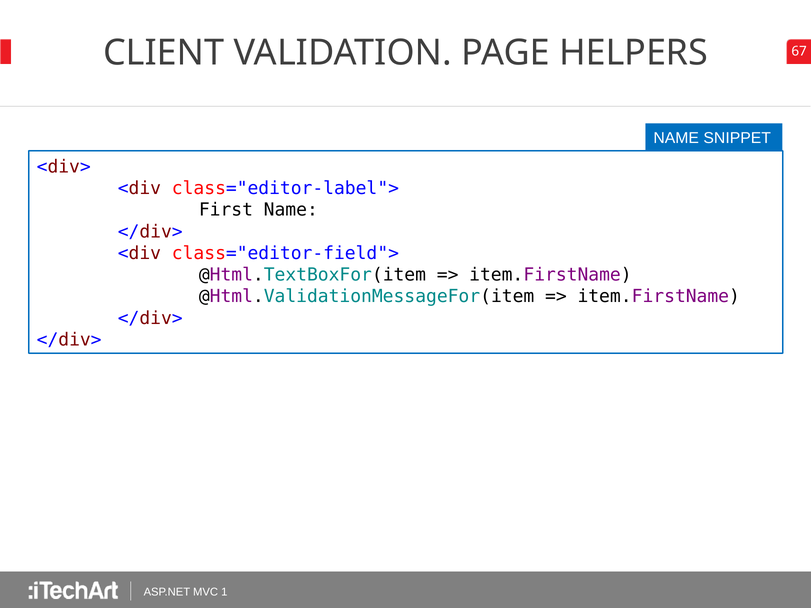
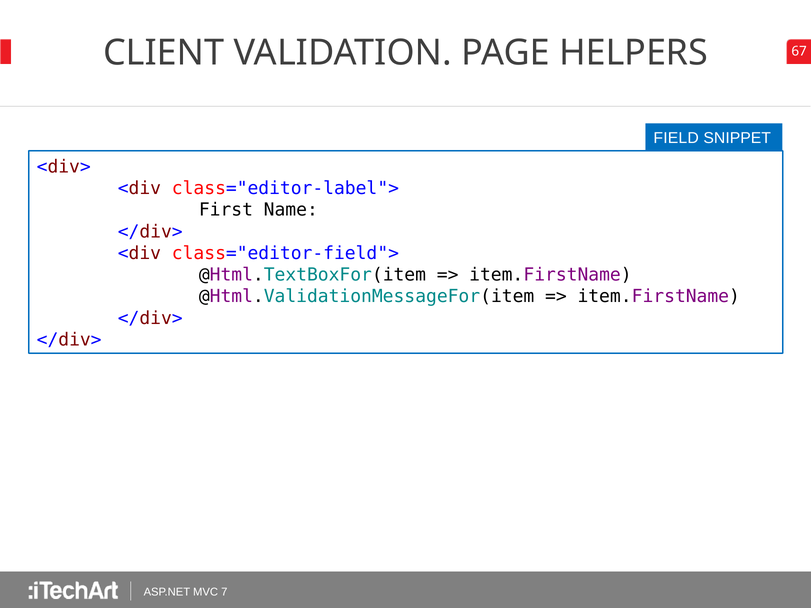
NAME: NAME -> FIELD (676, 138)
1: 1 -> 7 (224, 592)
